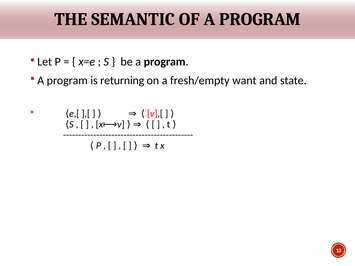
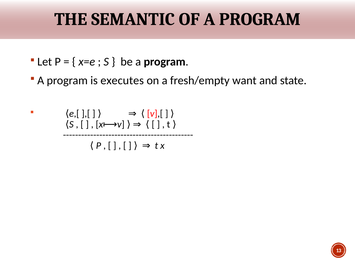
returning: returning -> executes (122, 81)
